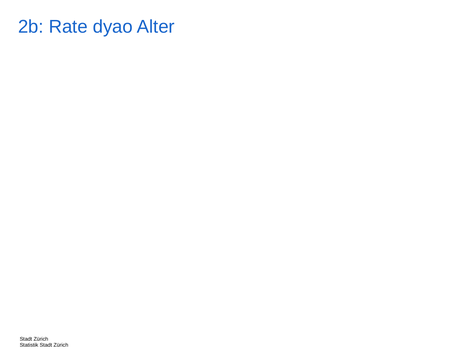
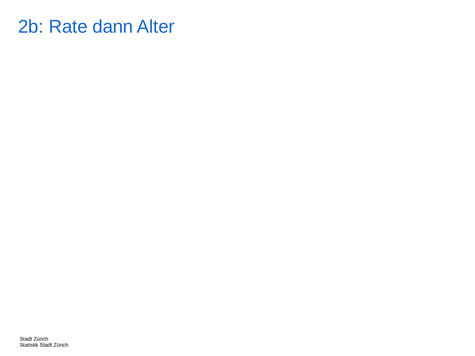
dyao: dyao -> dann (113, 27)
